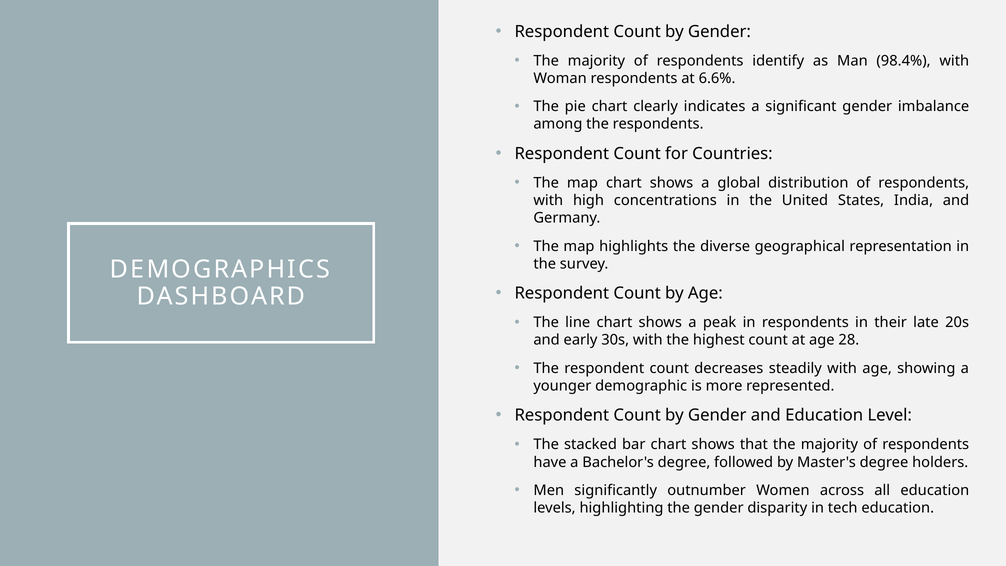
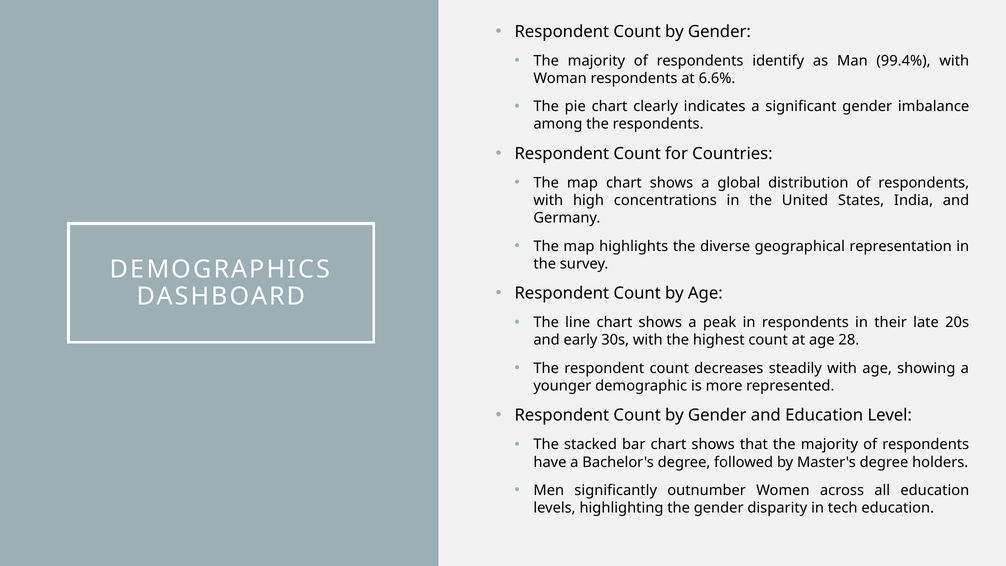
98.4%: 98.4% -> 99.4% (904, 61)
